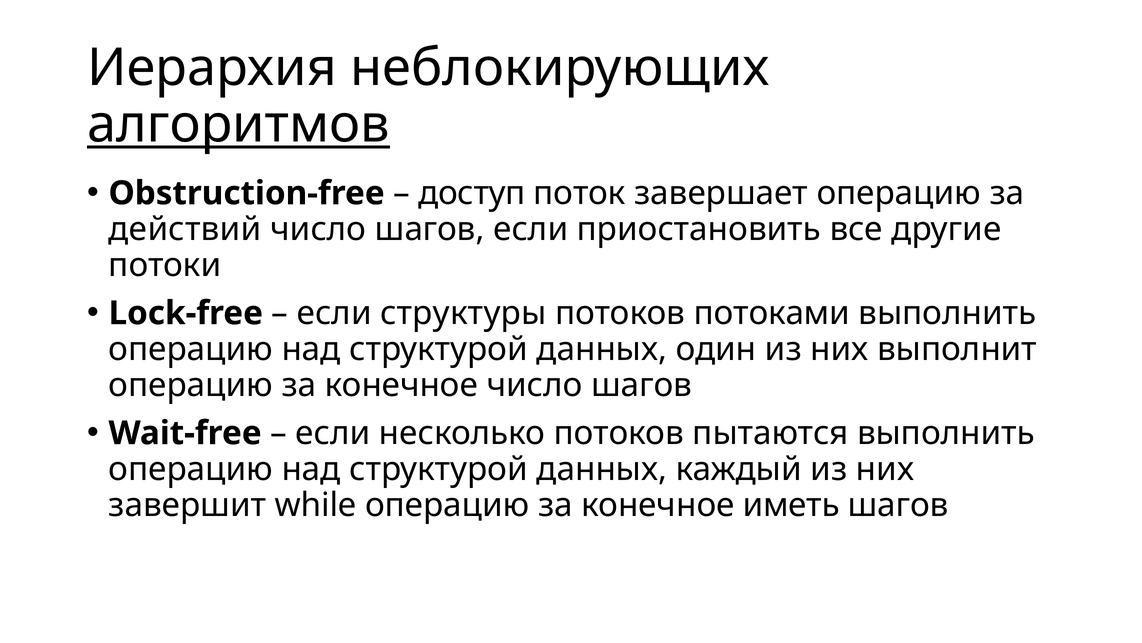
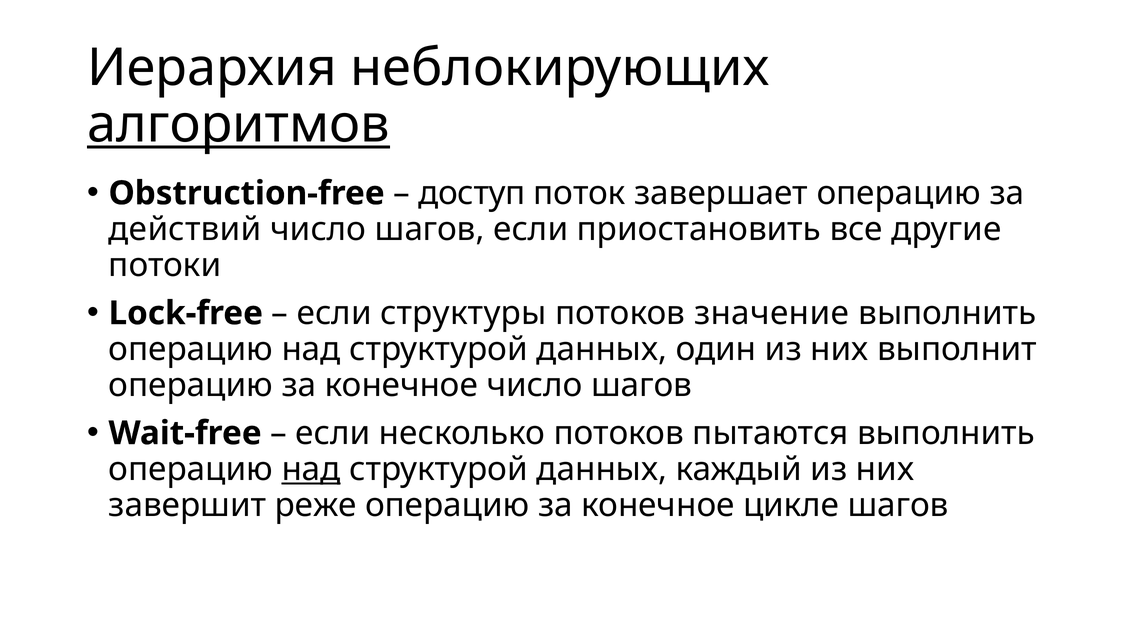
потоками: потоками -> значение (772, 313)
над underline: none -> present (311, 469)
while: while -> реже (316, 505)
иметь: иметь -> цикле (791, 505)
